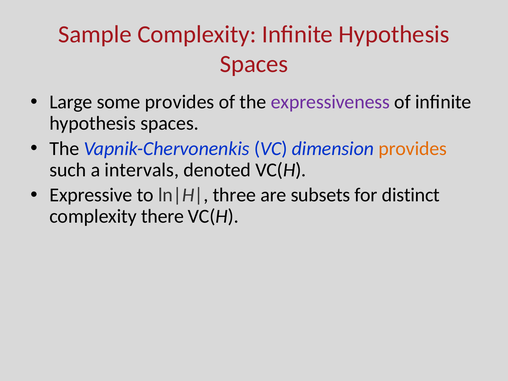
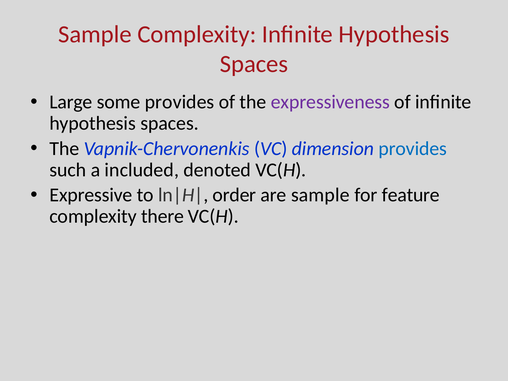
provides colour: orange -> blue (413, 149)
intervals: intervals -> included (142, 170)
three: three -> order (234, 195)
are subsets: subsets -> sample (320, 195)
distinct: distinct -> feature (411, 195)
